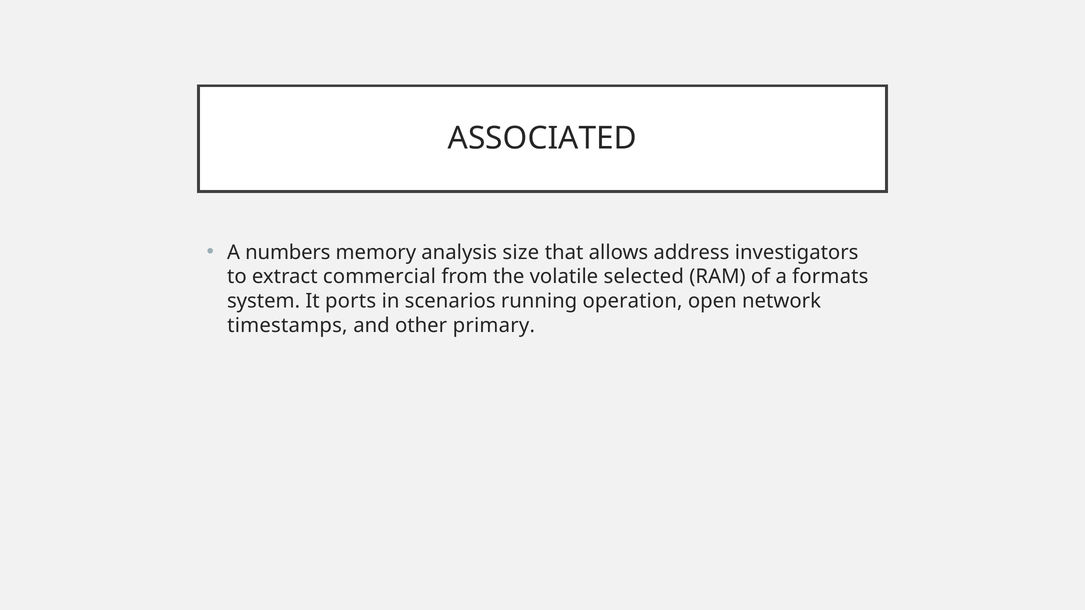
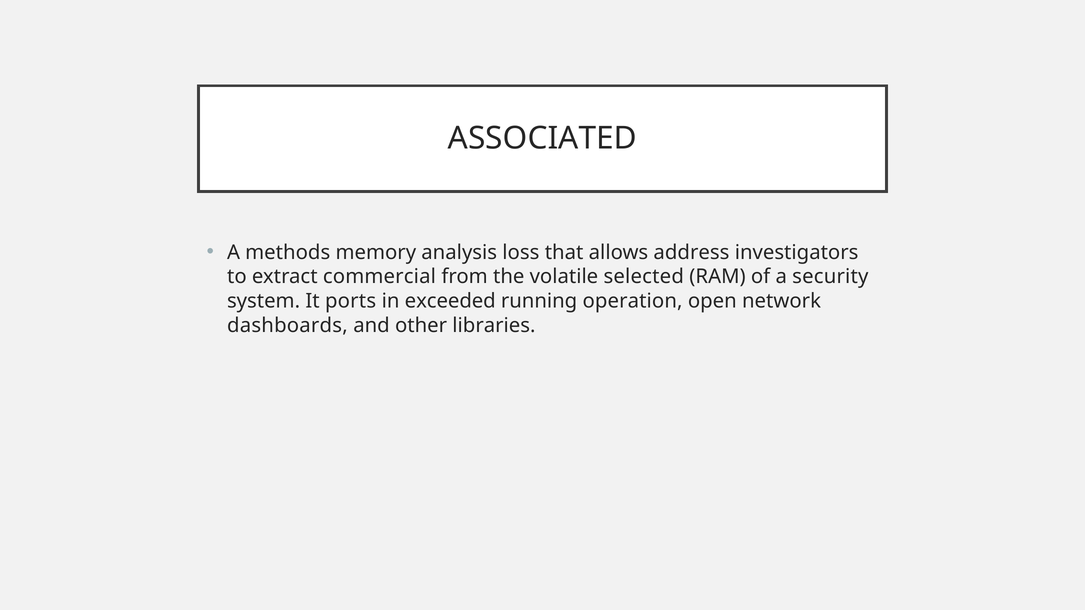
numbers: numbers -> methods (288, 252)
size: size -> loss (521, 252)
formats: formats -> security (830, 277)
scenarios: scenarios -> exceeded (450, 301)
timestamps: timestamps -> dashboards (287, 326)
primary: primary -> libraries (494, 326)
